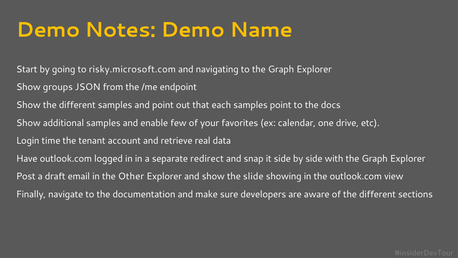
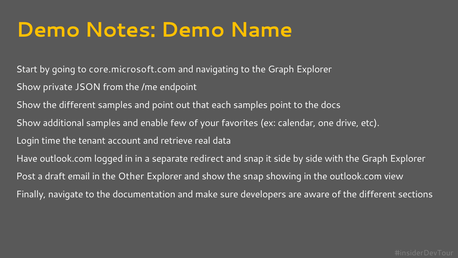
risky.microsoft.com: risky.microsoft.com -> core.microsoft.com (132, 69)
groups: groups -> private (58, 87)
the slide: slide -> snap (253, 176)
